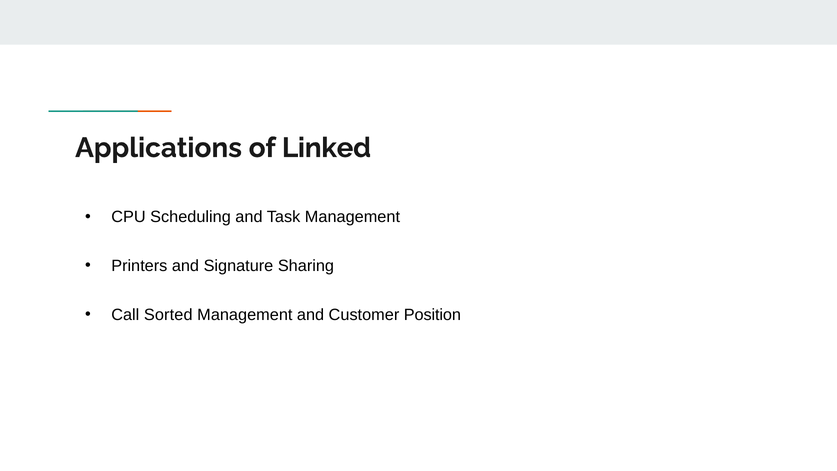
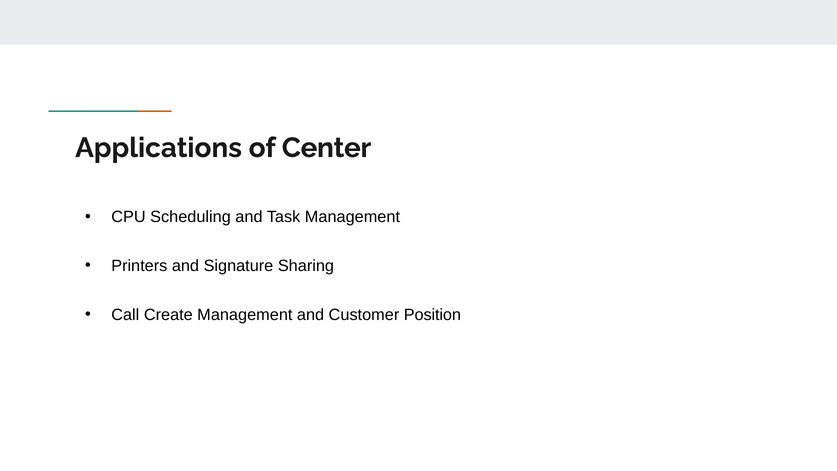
Linked: Linked -> Center (327, 148)
Sorted: Sorted -> Create (168, 315)
